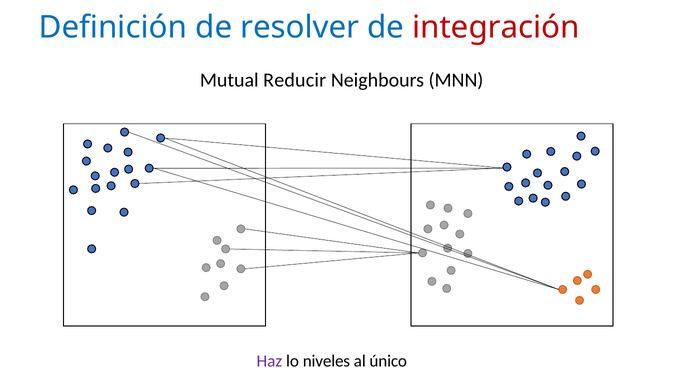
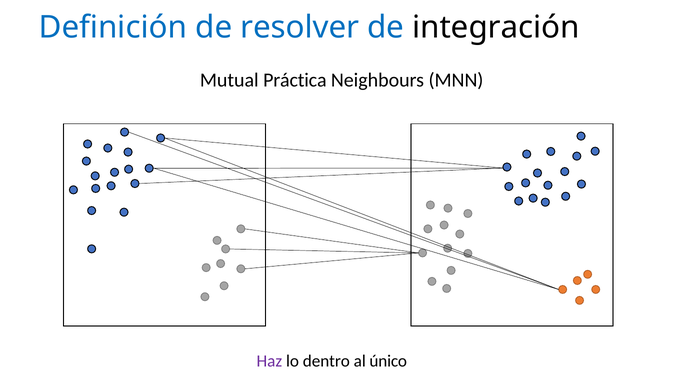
integración colour: red -> black (496, 27)
Reducir: Reducir -> Práctica (295, 80)
niveles: niveles -> dentro (326, 361)
